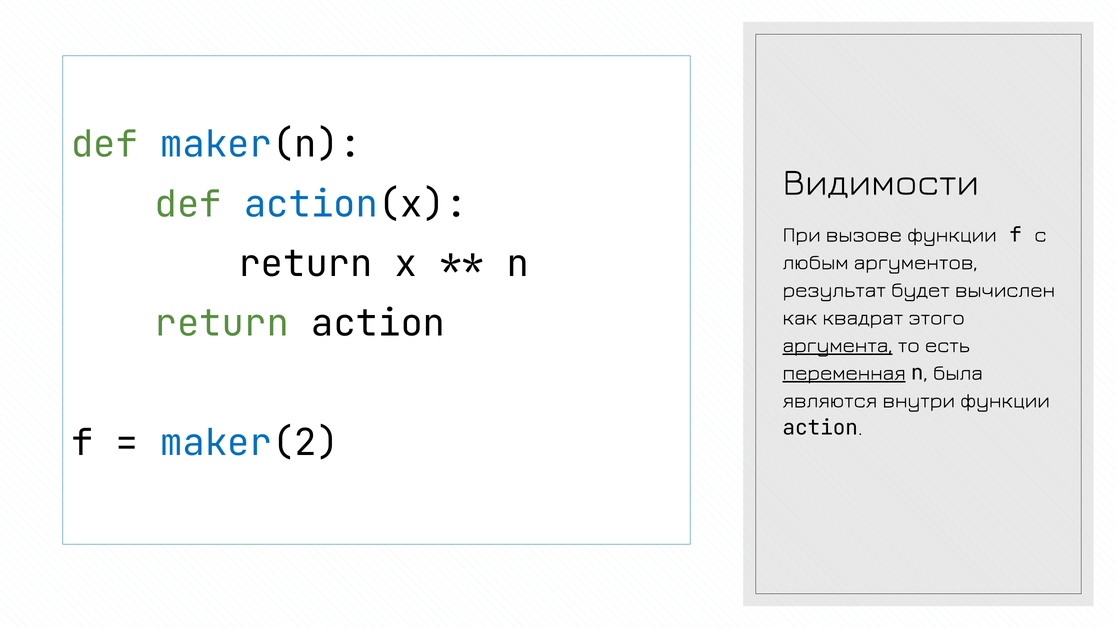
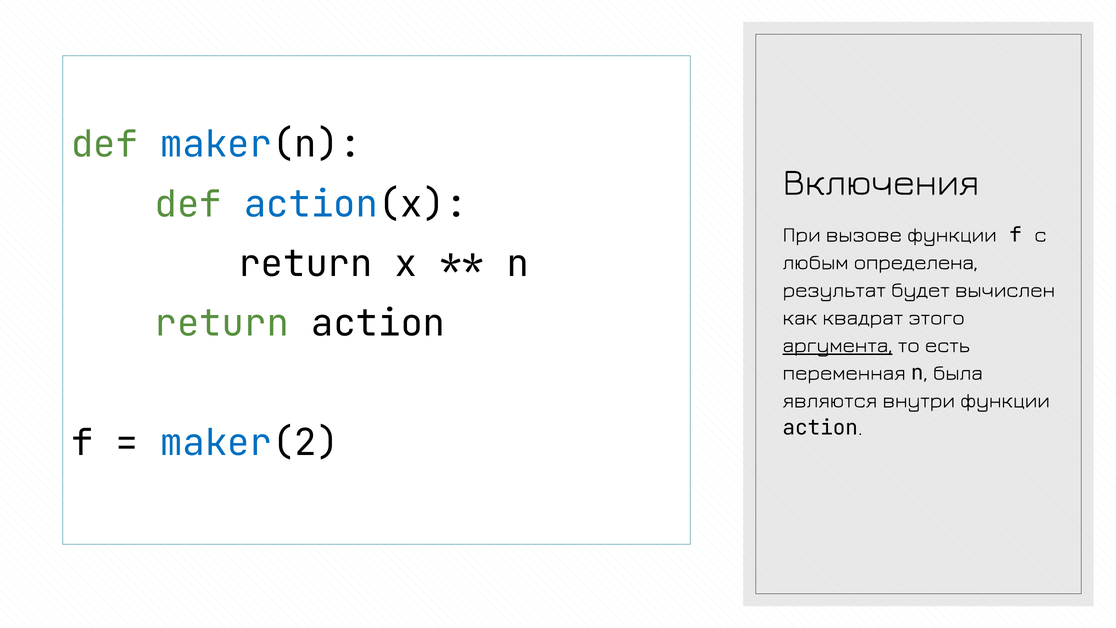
Видимости: Видимости -> Включения (881, 182)
аргументов: аргументов -> определена (916, 262)
переменная underline: present -> none (844, 373)
